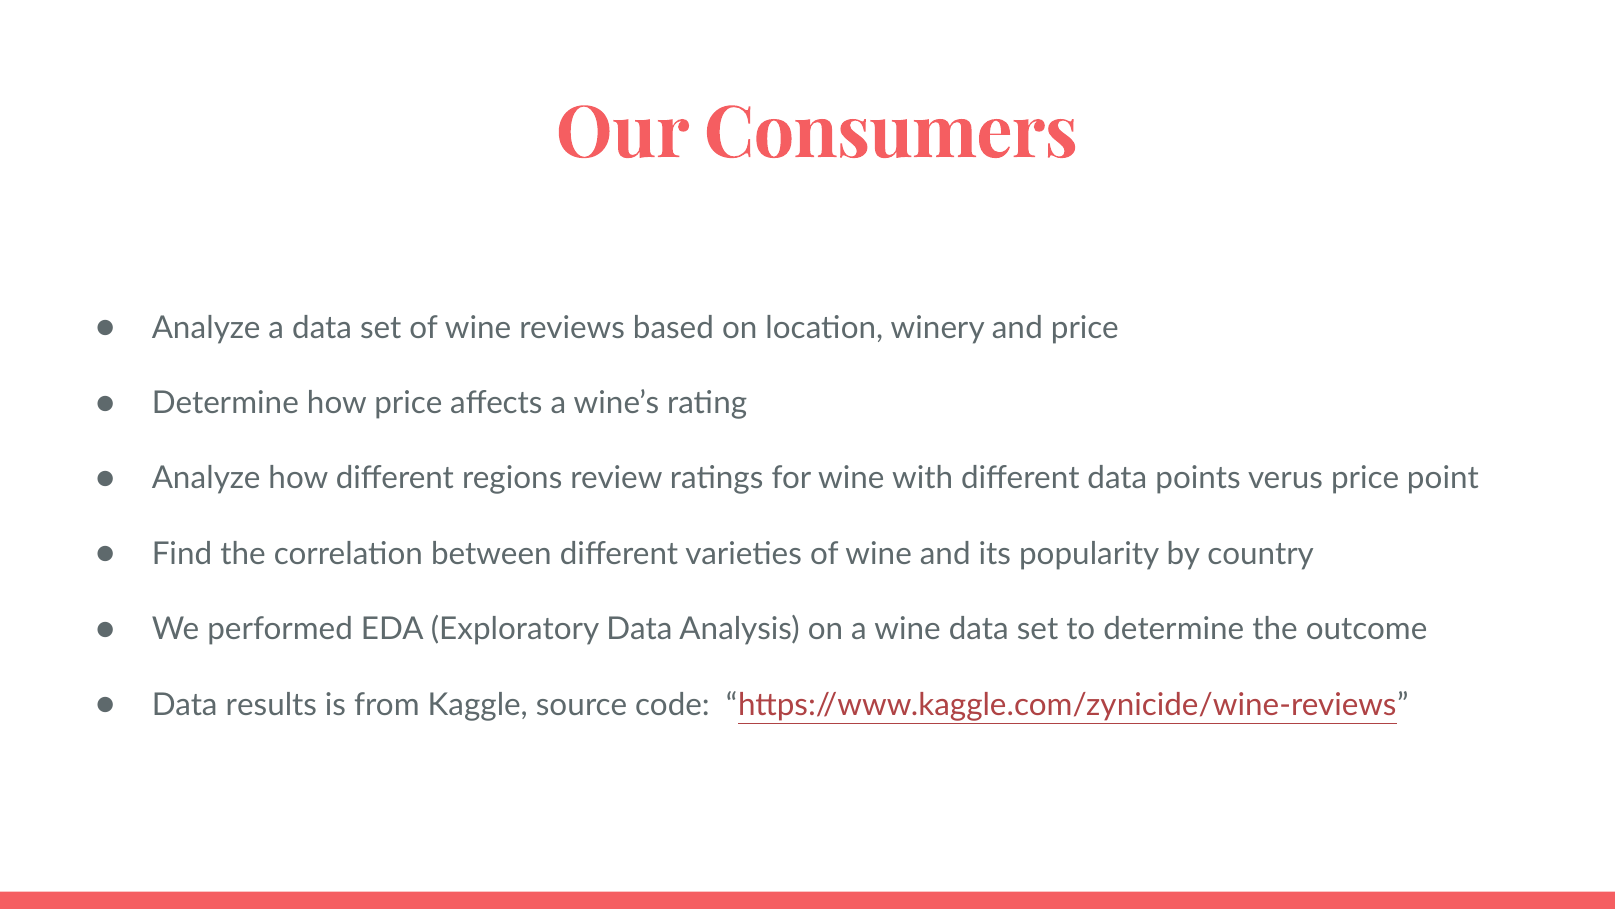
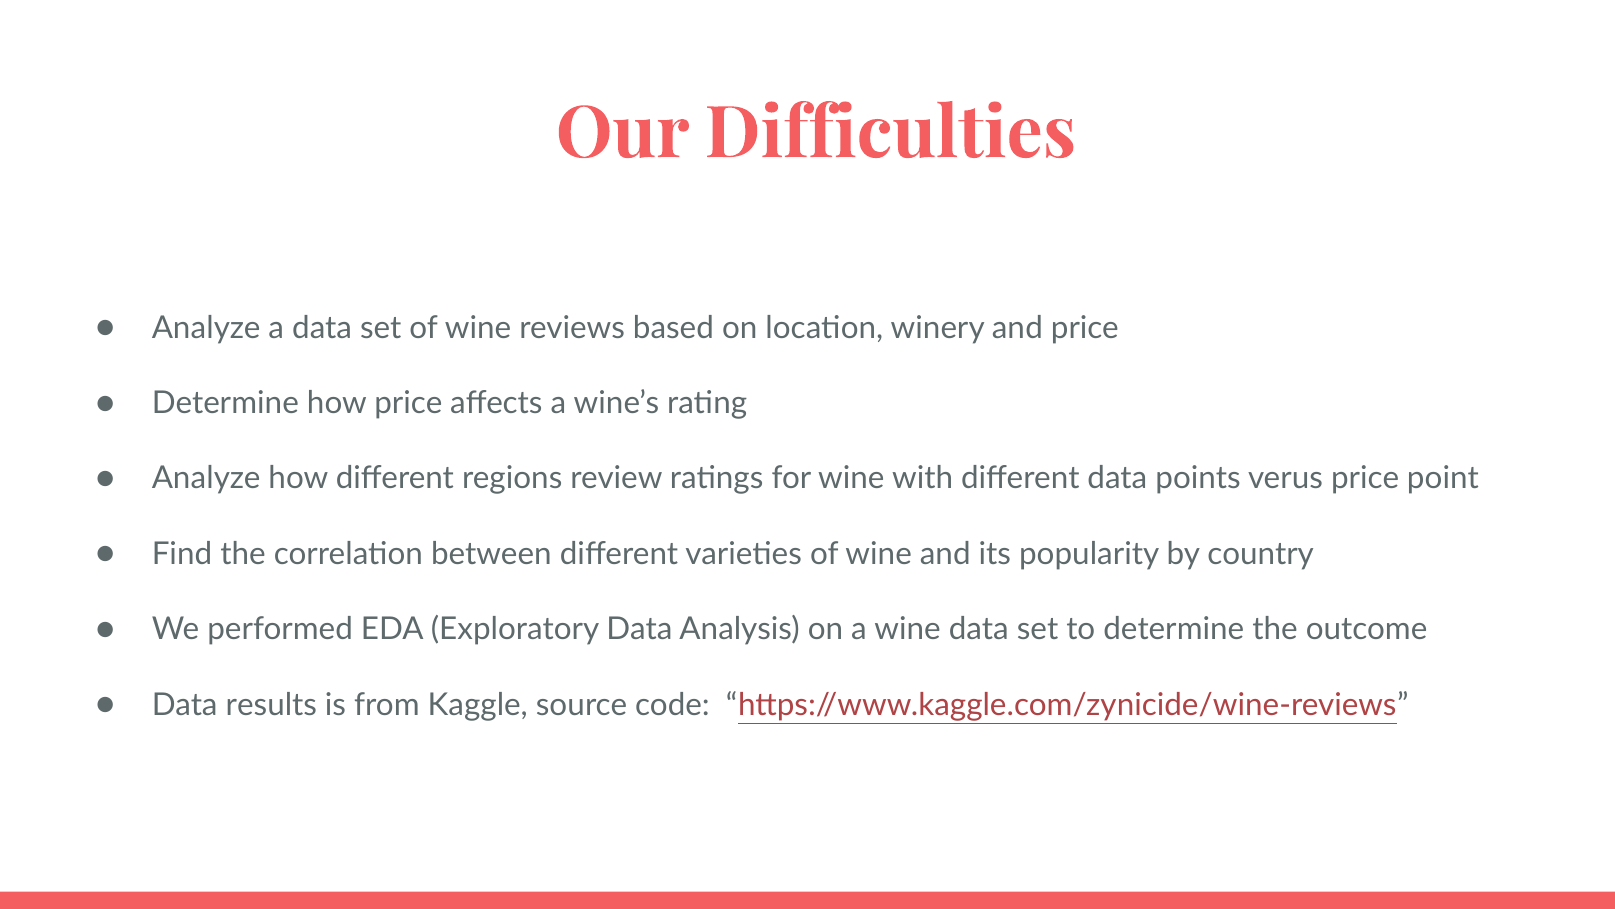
Consumers: Consumers -> Difficulties (890, 133)
